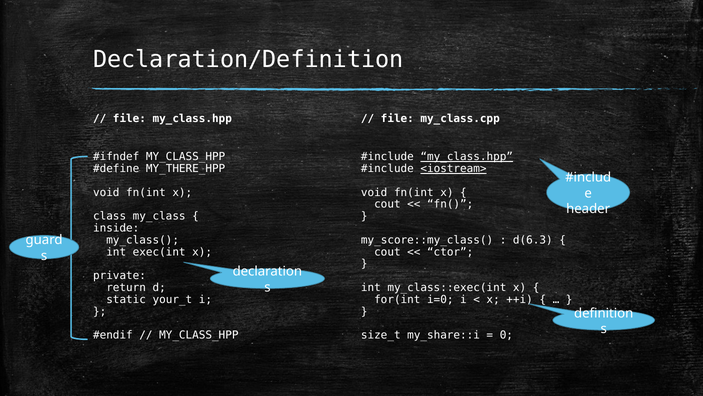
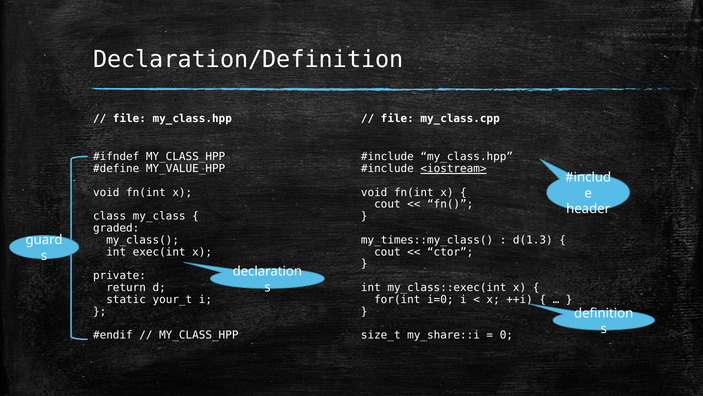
my_class.hpp underline: present -> none (467, 157)
MY_THERE_HPP: MY_THERE_HPP -> MY_VALUE_HPP (186, 169)
inside: inside -> graded (116, 228)
my_score::my_class(: my_score::my_class( -> my_times::my_class( (427, 240)
d(6.3: d(6.3 -> d(1.3 (533, 240)
